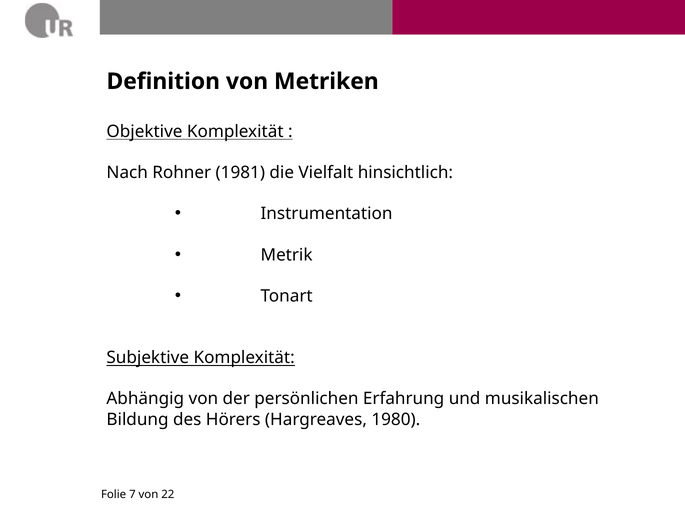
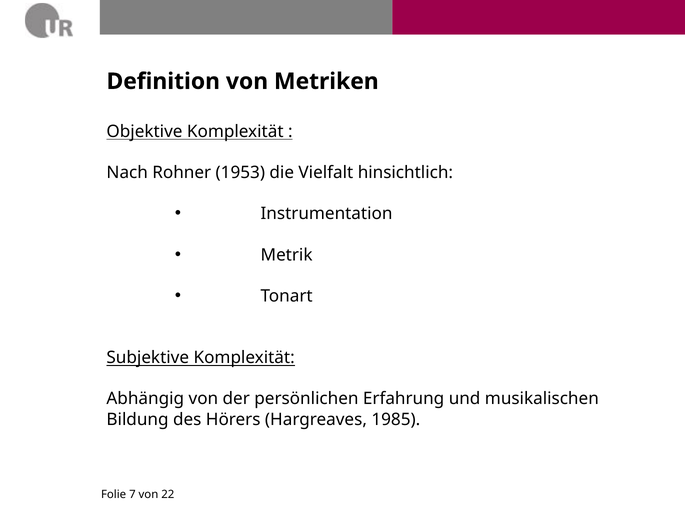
1981: 1981 -> 1953 (240, 173)
1980: 1980 -> 1985 (396, 419)
